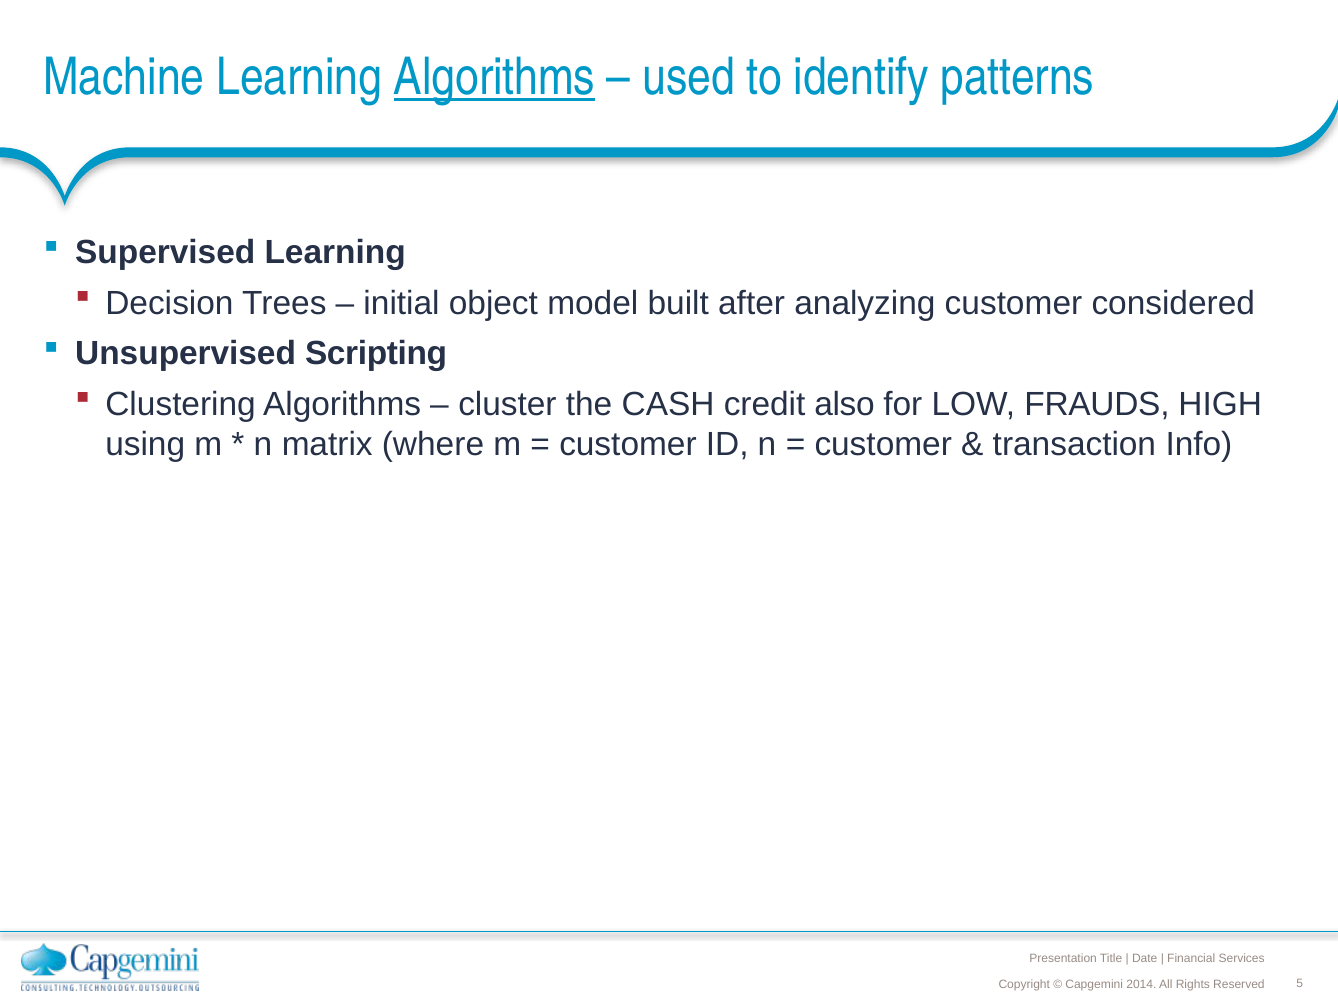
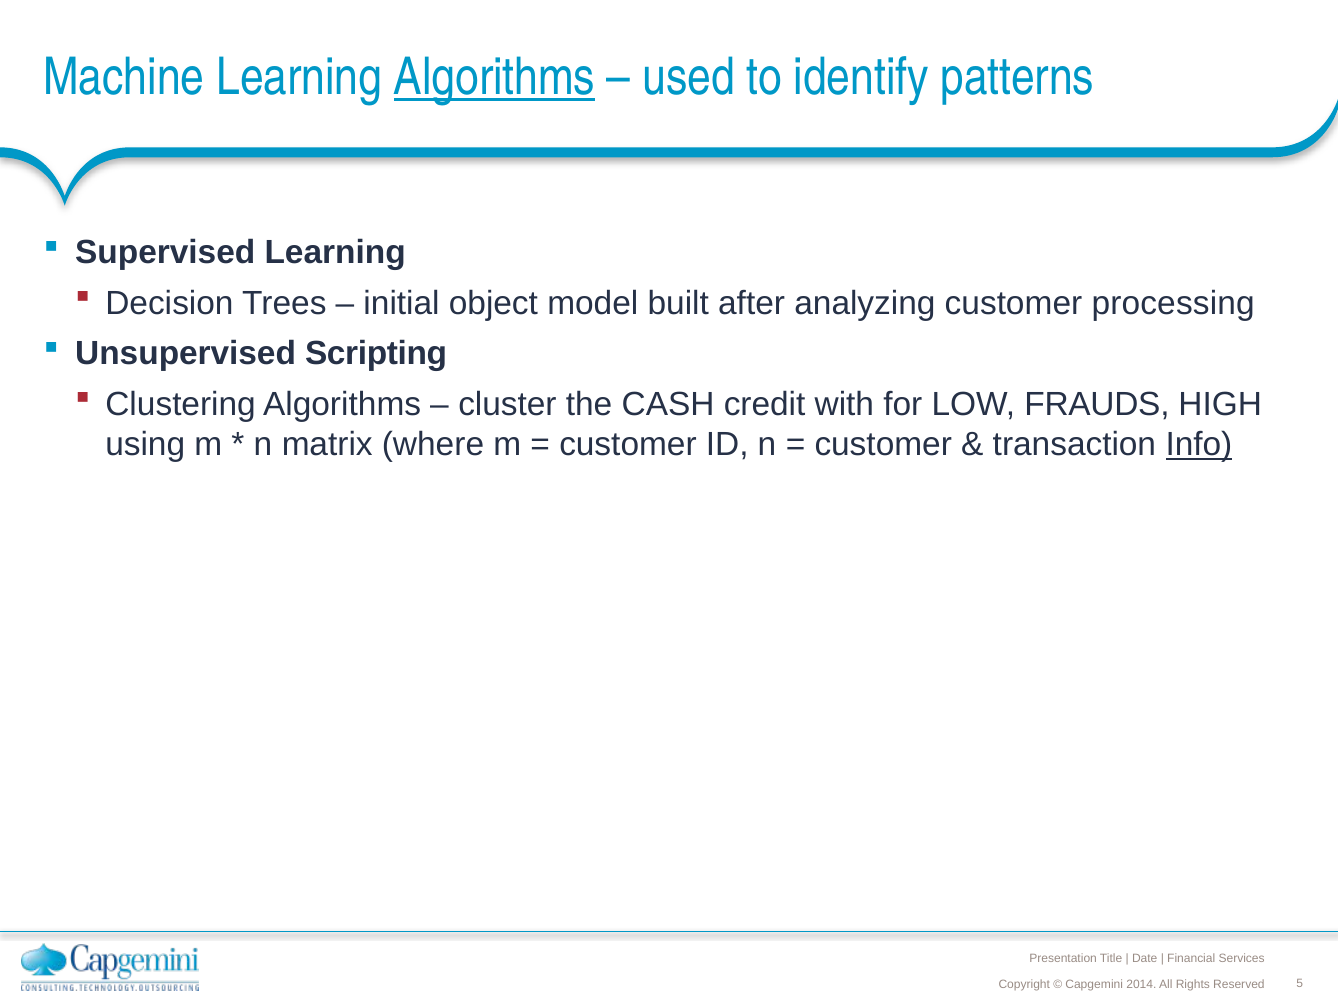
considered: considered -> processing (1173, 303)
also: also -> with (844, 404)
Info underline: none -> present (1199, 444)
